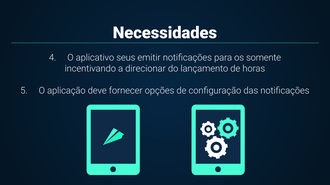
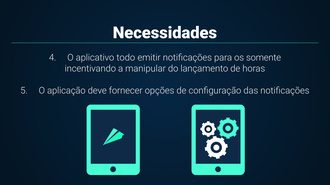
seus: seus -> todo (126, 58)
direcionar: direcionar -> manipular (146, 69)
